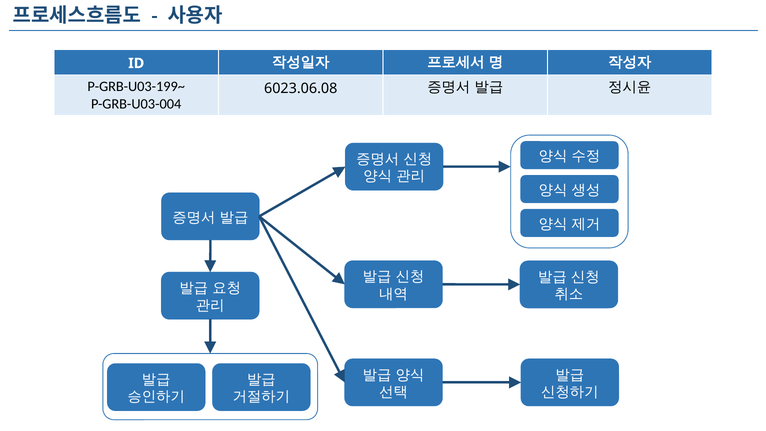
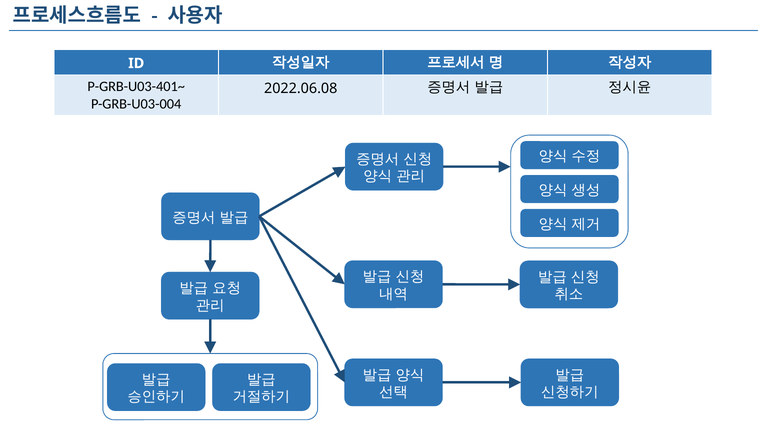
P-GRB-U03-199~: P-GRB-U03-199~ -> P-GRB-U03-401~ (136, 87)
6023.06.08: 6023.06.08 -> 2022.06.08 (301, 88)
